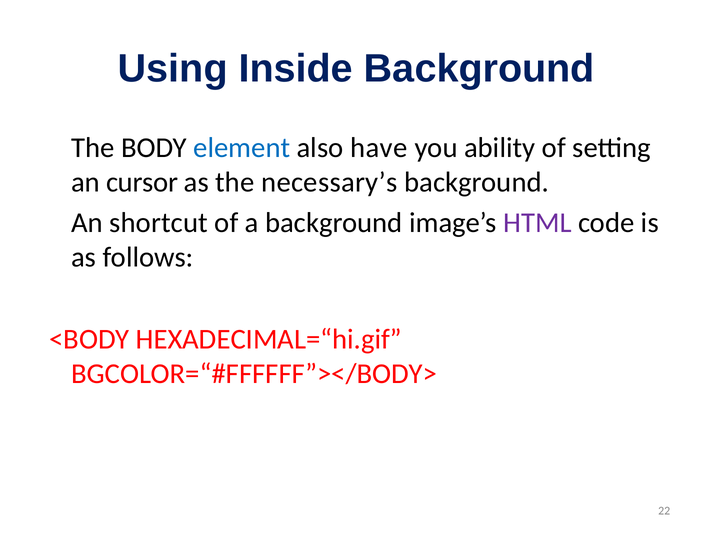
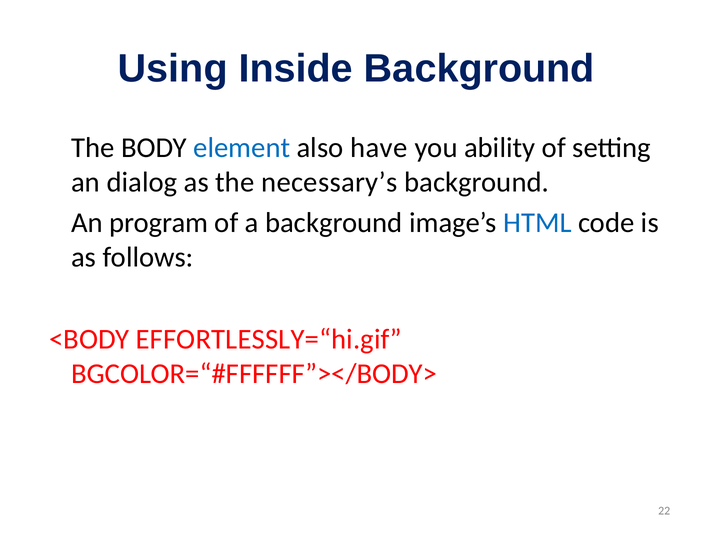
cursor: cursor -> dialog (142, 182)
shortcut: shortcut -> program (159, 223)
HTML colour: purple -> blue (537, 223)
HEXADECIMAL=“hi.gif: HEXADECIMAL=“hi.gif -> EFFORTLESSLY=“hi.gif (269, 339)
